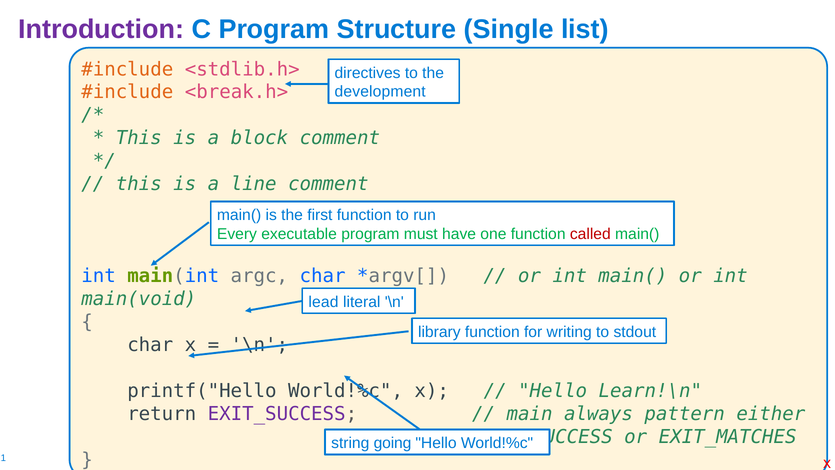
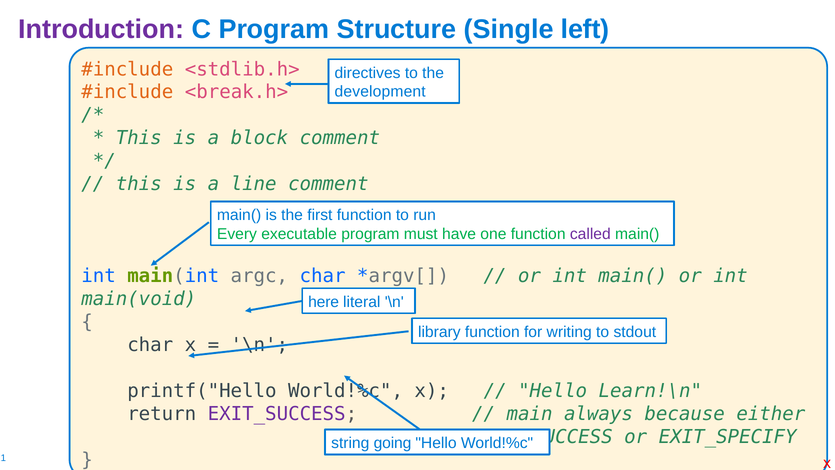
list: list -> left (585, 29)
called colour: red -> purple (590, 234)
lead: lead -> here (324, 302)
pattern: pattern -> because (685, 413)
EXIT_MATCHES: EXIT_MATCHES -> EXIT_SPECIFY (728, 436)
